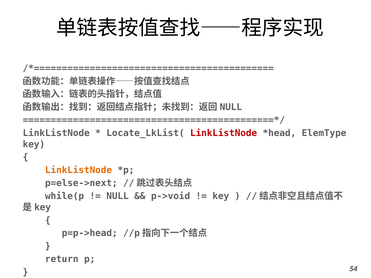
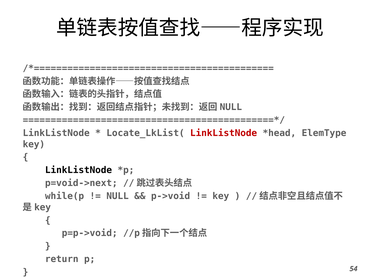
LinkListNode colour: orange -> black (79, 170)
p=else->next: p=else->next -> p=void->next (81, 183)
p=p->head: p=p->head -> p=p->void (90, 233)
